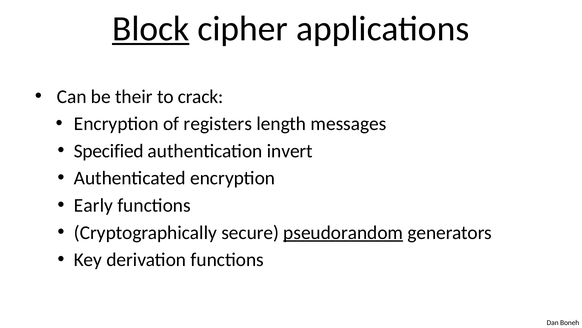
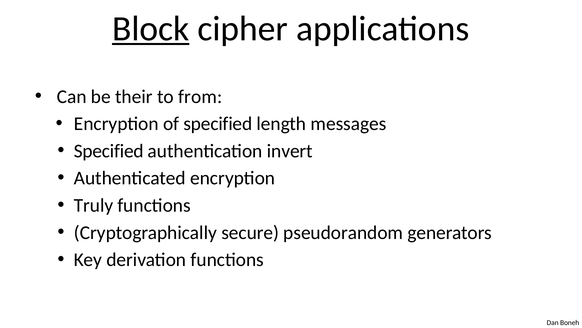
crack: crack -> from (200, 96)
of registers: registers -> specified (218, 124)
Early: Early -> Truly (94, 205)
pseudorandom underline: present -> none (343, 232)
